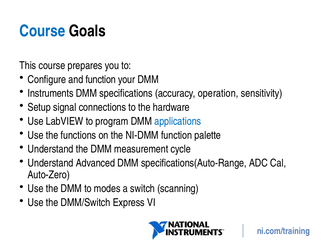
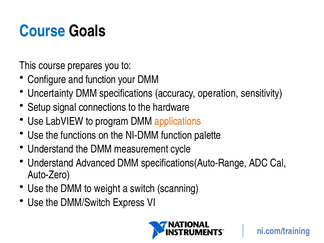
Instruments: Instruments -> Uncertainty (51, 93)
applications colour: blue -> orange (178, 121)
modes: modes -> weight (107, 189)
